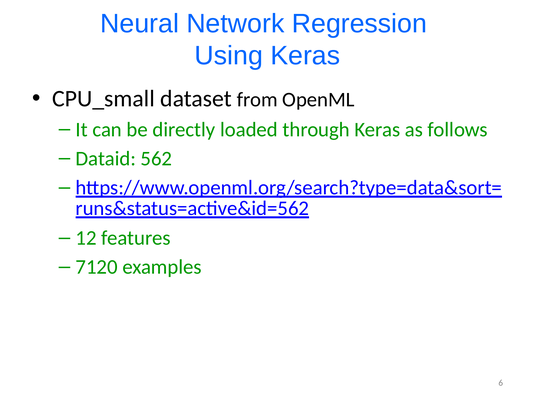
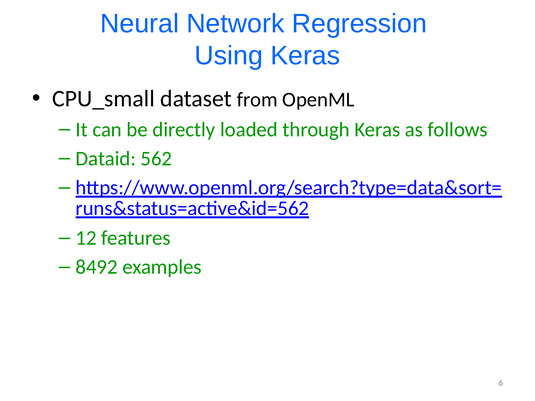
7120: 7120 -> 8492 (97, 267)
